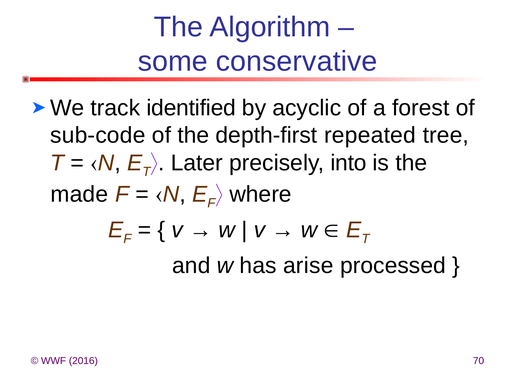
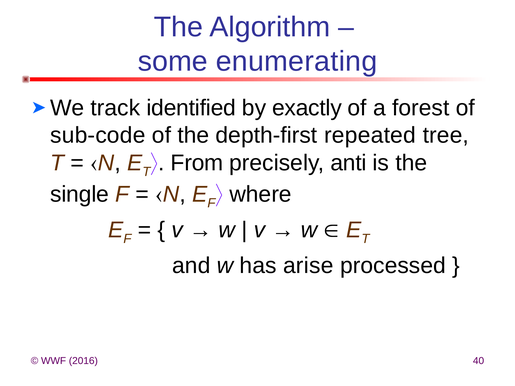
conservative: conservative -> enumerating (297, 61)
acyclic: acyclic -> exactly (307, 108)
Later: Later -> From (197, 163)
into: into -> anti (348, 163)
made: made -> single (80, 194)
70: 70 -> 40 (479, 361)
